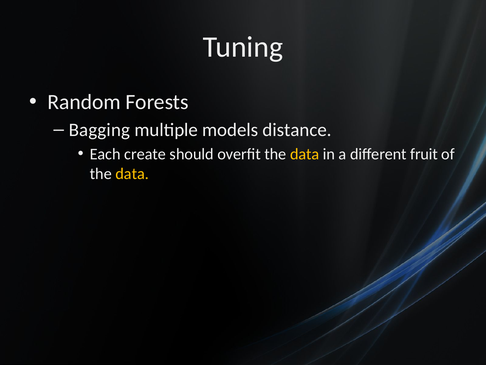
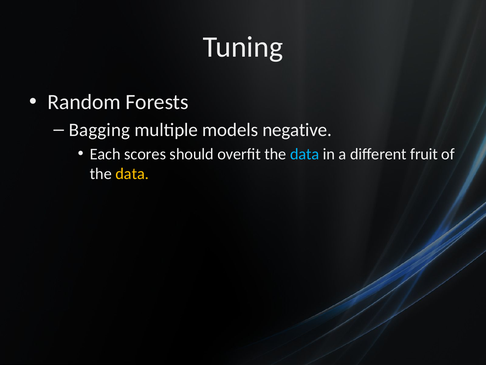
distance: distance -> negative (297, 130)
create: create -> scores (145, 154)
data colour: yellow -> light blue (305, 154)
